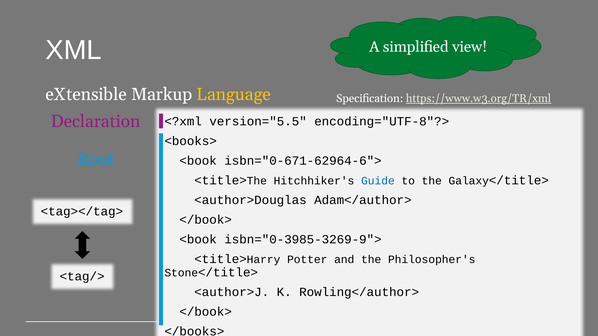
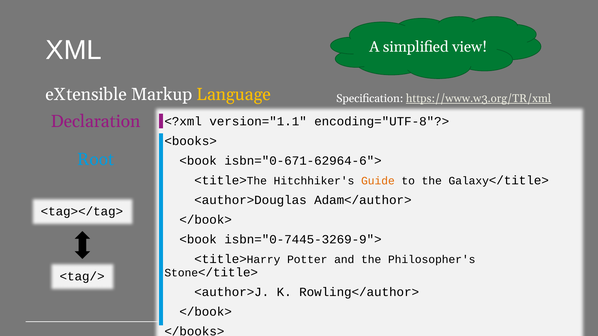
version="5.5: version="5.5 -> version="1.1 (258, 122)
Guide colour: blue -> orange (378, 181)
isbn="0-3985-3269-9">: isbn="0-3985-3269-9"> -> isbn="0-7445-3269-9"> (303, 240)
